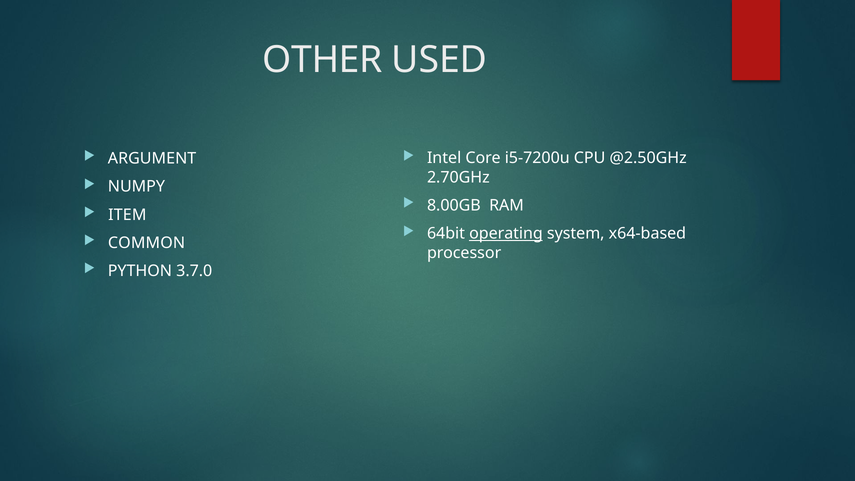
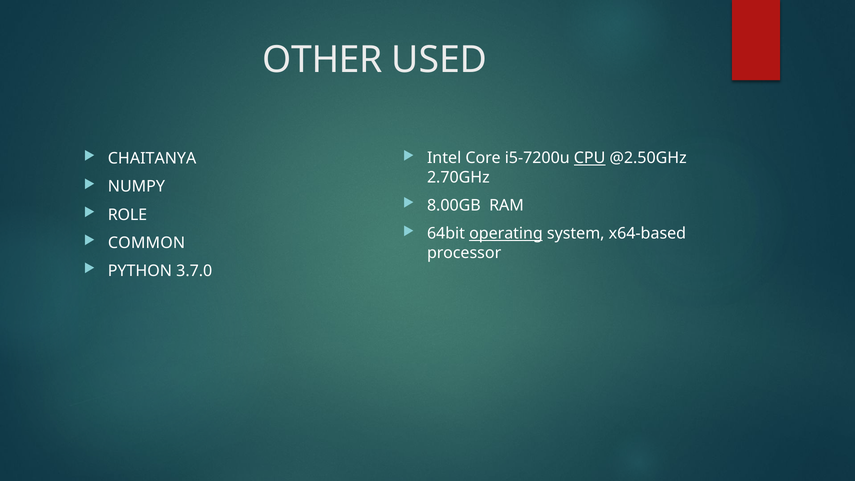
CPU underline: none -> present (590, 158)
ARGUMENT: ARGUMENT -> CHAITANYA (152, 158)
ITEM: ITEM -> ROLE (127, 215)
